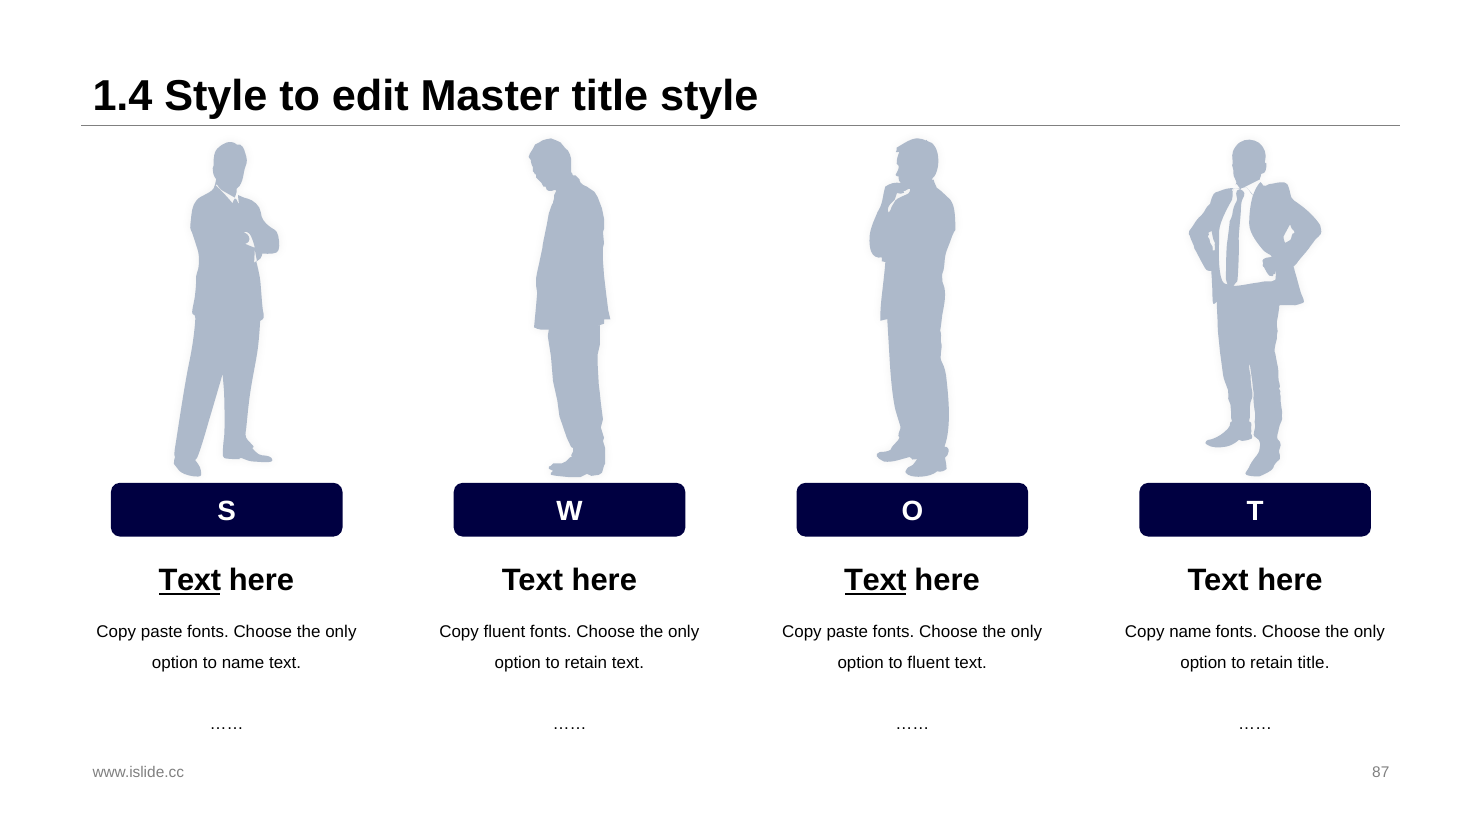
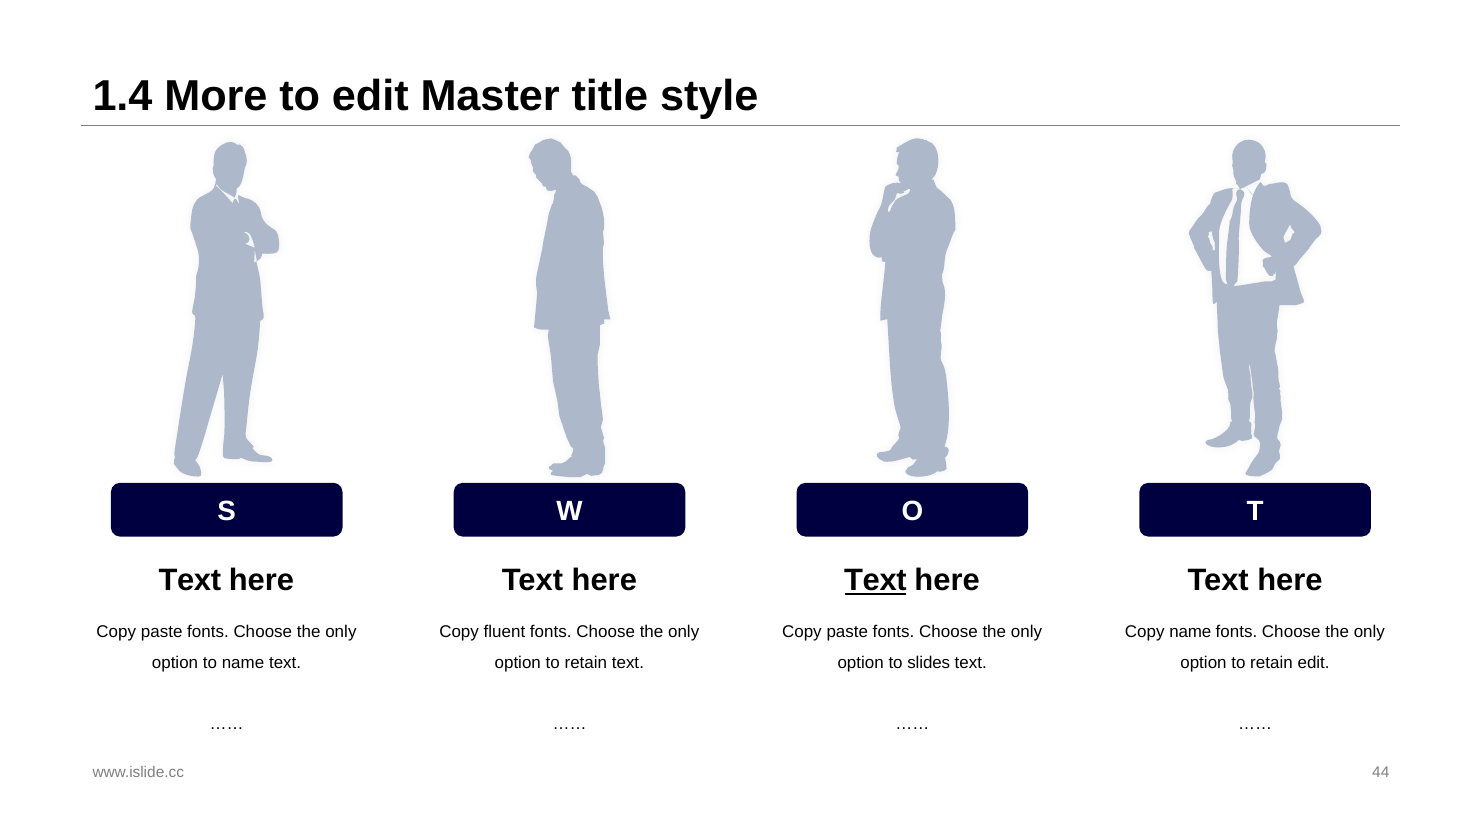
1.4 Style: Style -> More (216, 96)
Text underline: present -> none (190, 580)
to fluent: fluent -> slides (929, 663)
retain title: title -> edit (1314, 663)
87: 87 -> 44 (1381, 772)
